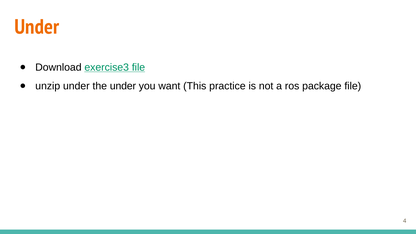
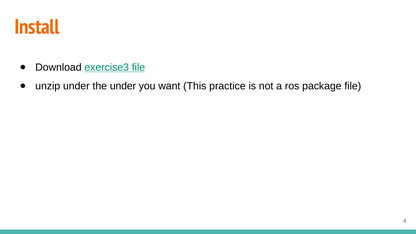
Under: Under -> Install (37, 27)
